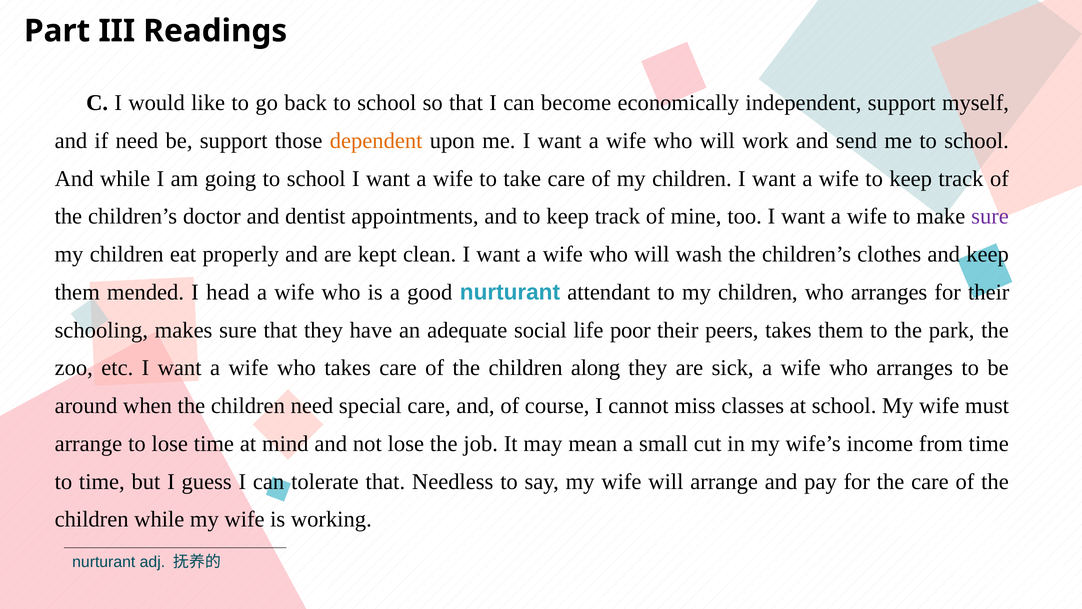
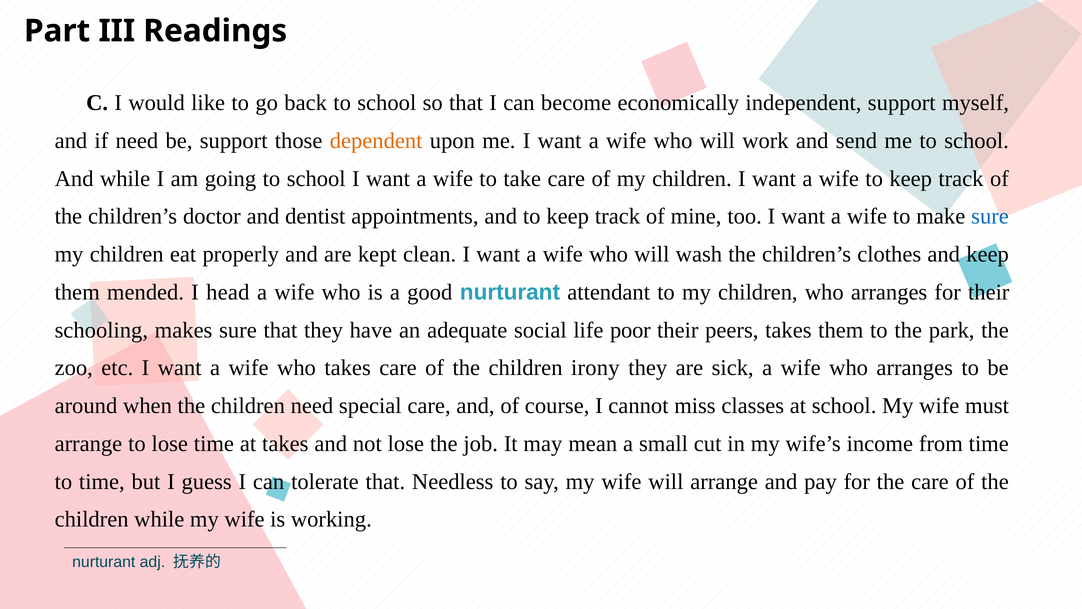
sure colour: purple -> blue (990, 216)
along: along -> irony (595, 368)
at mind: mind -> takes (285, 443)
